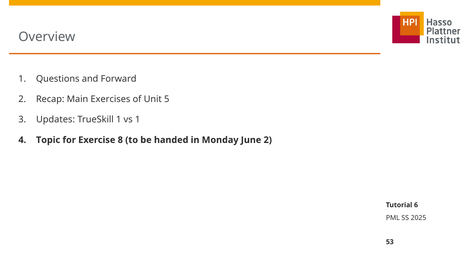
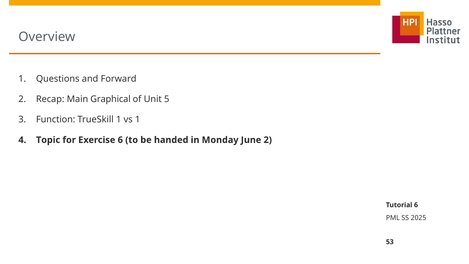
Exercises: Exercises -> Graphical (110, 99)
Updates: Updates -> Function (56, 120)
Exercise 8: 8 -> 6 (120, 140)
